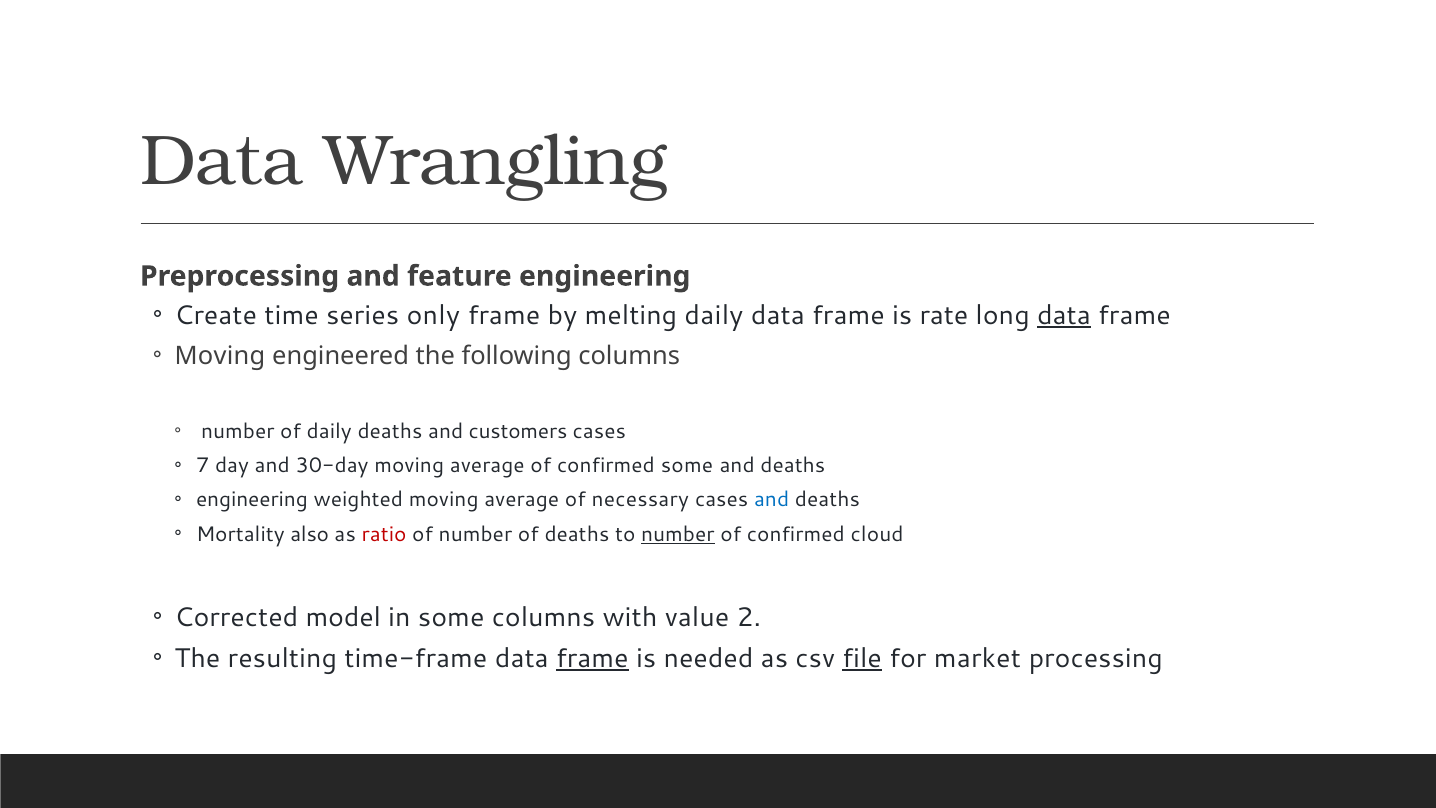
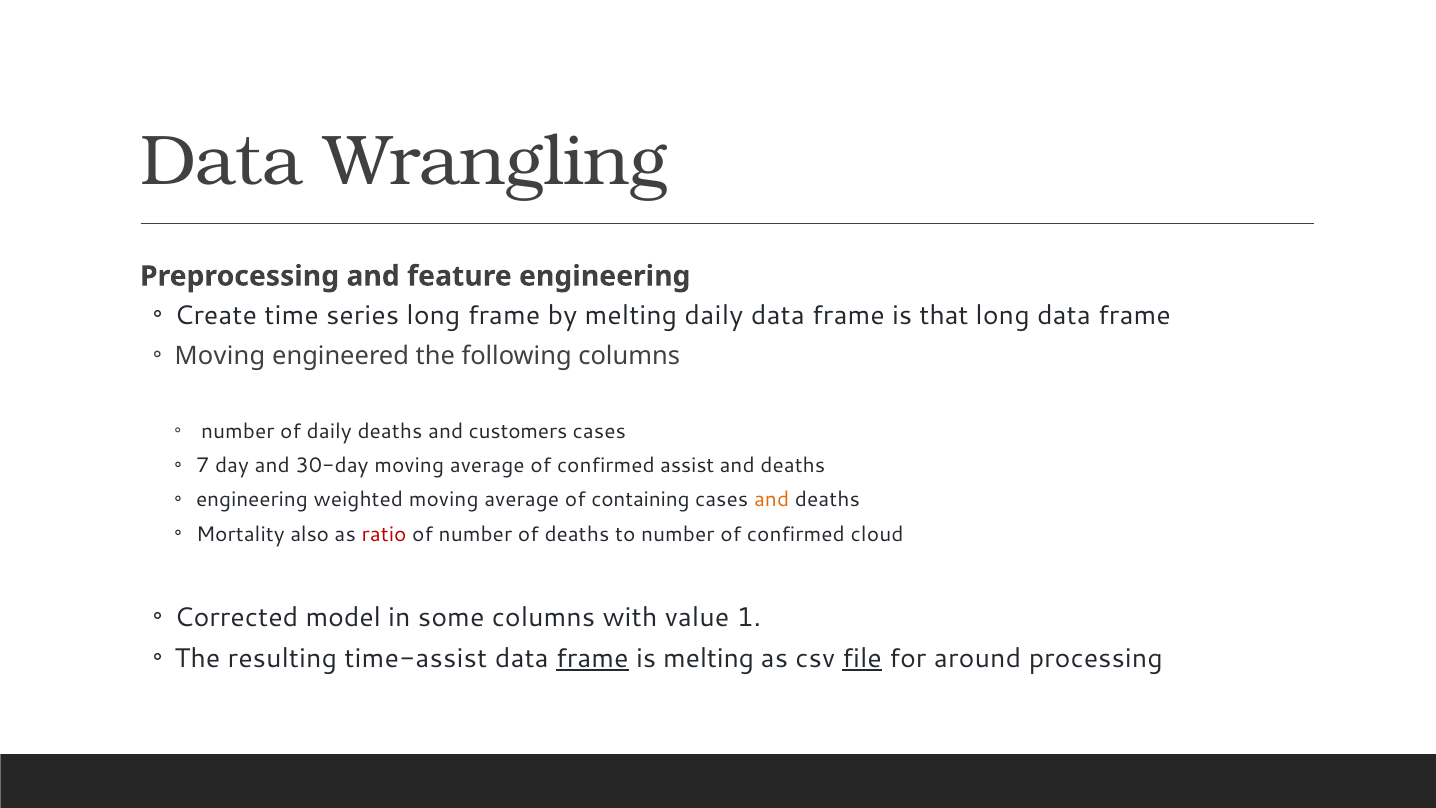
series only: only -> long (433, 315)
rate: rate -> that (944, 315)
data underline: present -> none (1064, 315)
confirmed some: some -> assist (687, 466)
necessary: necessary -> containing (640, 500)
and colour: blue -> orange (772, 500)
number underline: present -> none (678, 534)
2: 2 -> 1 (749, 617)
time-frame: time-frame -> time-assist (416, 658)
is needed: needed -> melting (709, 658)
market: market -> around (978, 658)
